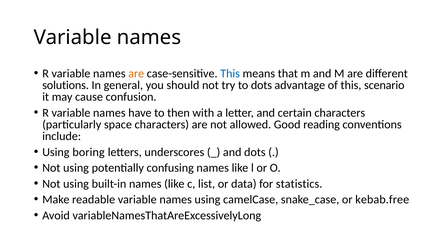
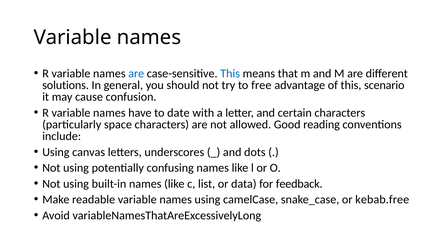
are colour: orange -> blue (136, 74)
to dots: dots -> free (261, 85)
then: then -> date (178, 113)
boring: boring -> canvas (89, 152)
statistics: statistics -> feedback (299, 184)
